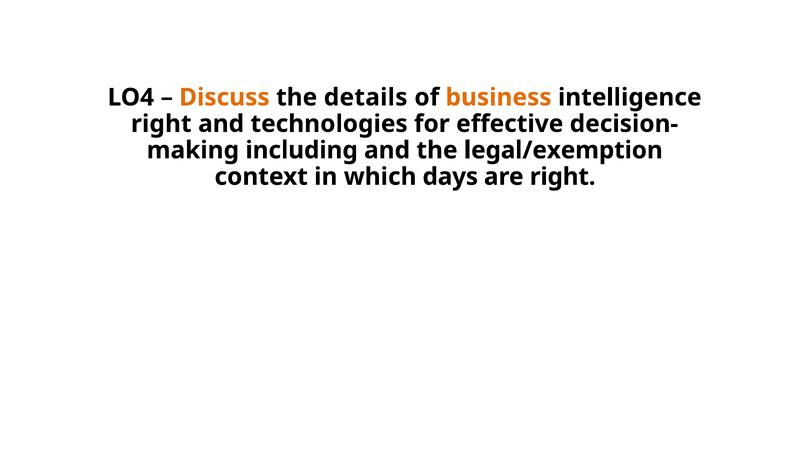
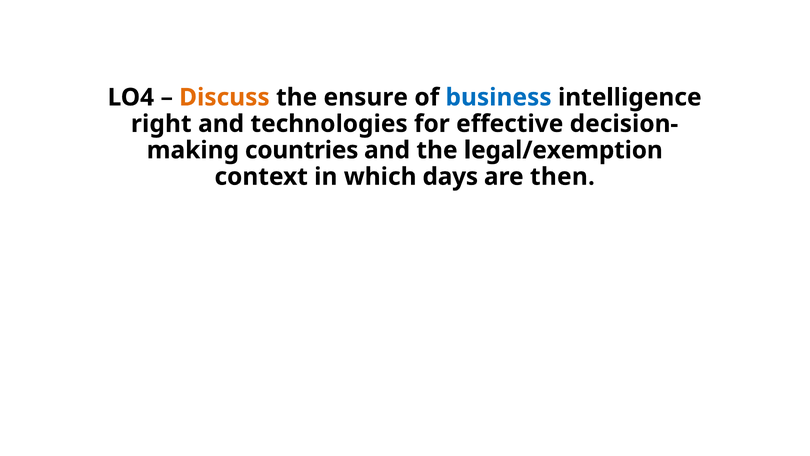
details: details -> ensure (366, 97)
business colour: orange -> blue (499, 97)
including: including -> countries (302, 150)
are right: right -> then (562, 177)
